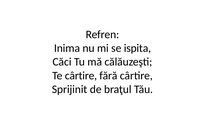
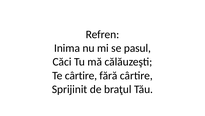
ispita: ispita -> pasul (137, 48)
